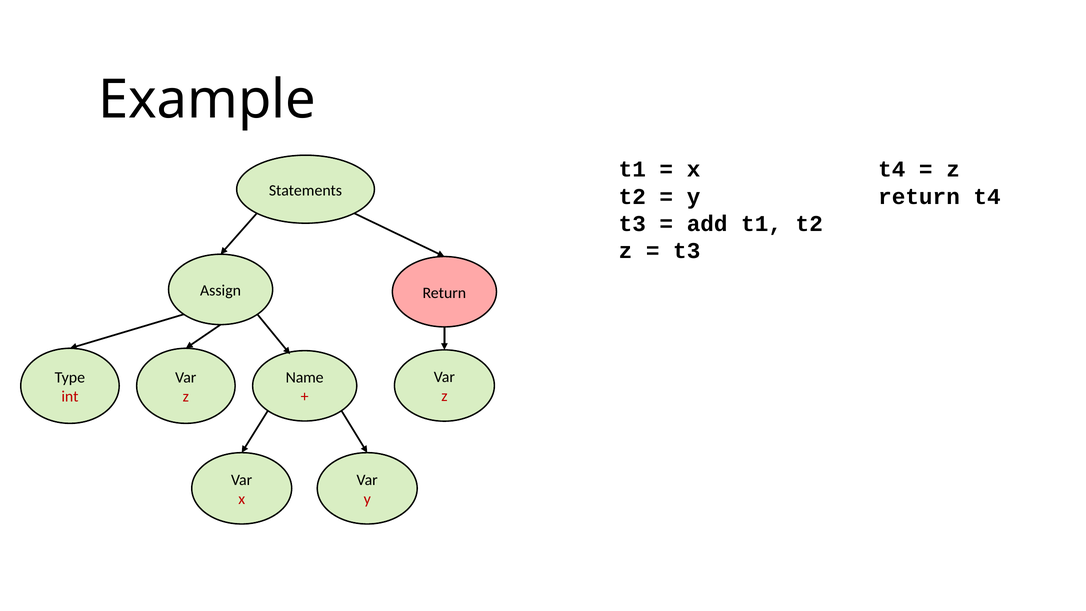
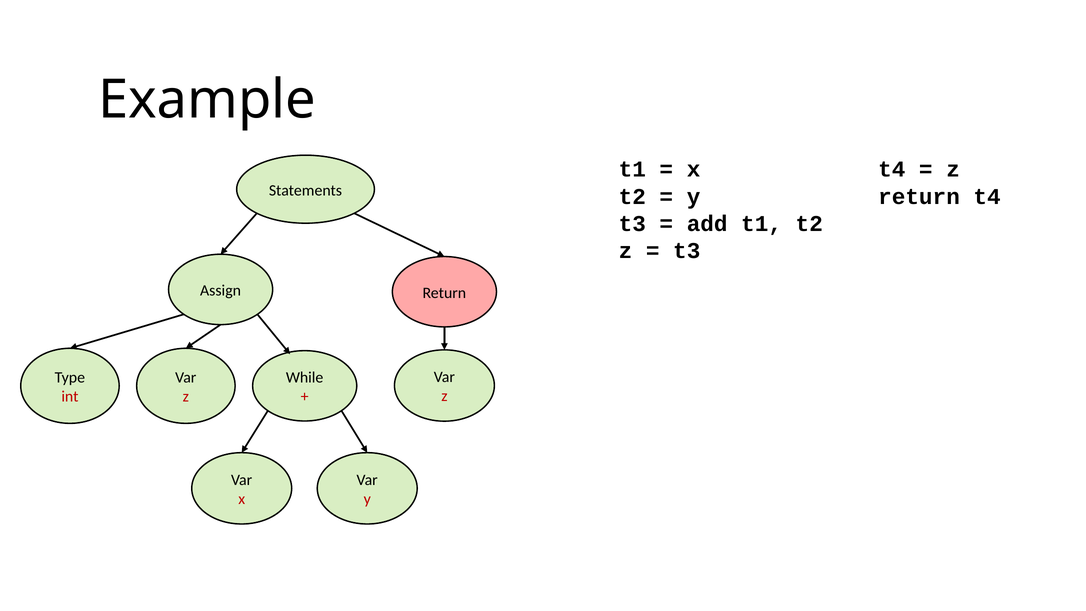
Name: Name -> While (305, 377)
